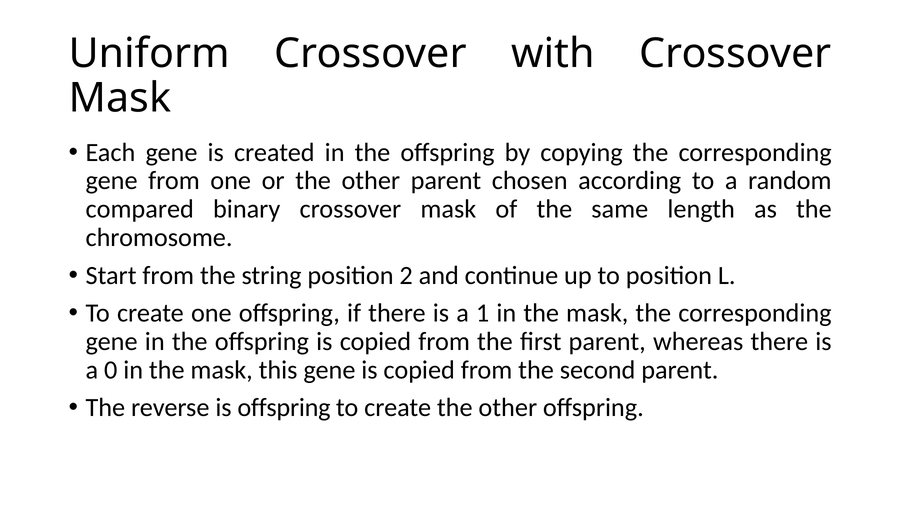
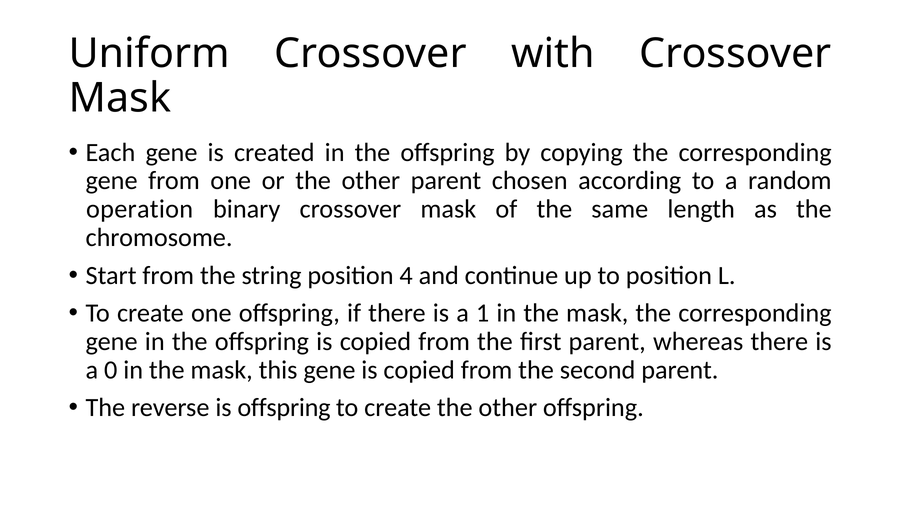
compared: compared -> operation (140, 209)
2: 2 -> 4 (406, 275)
